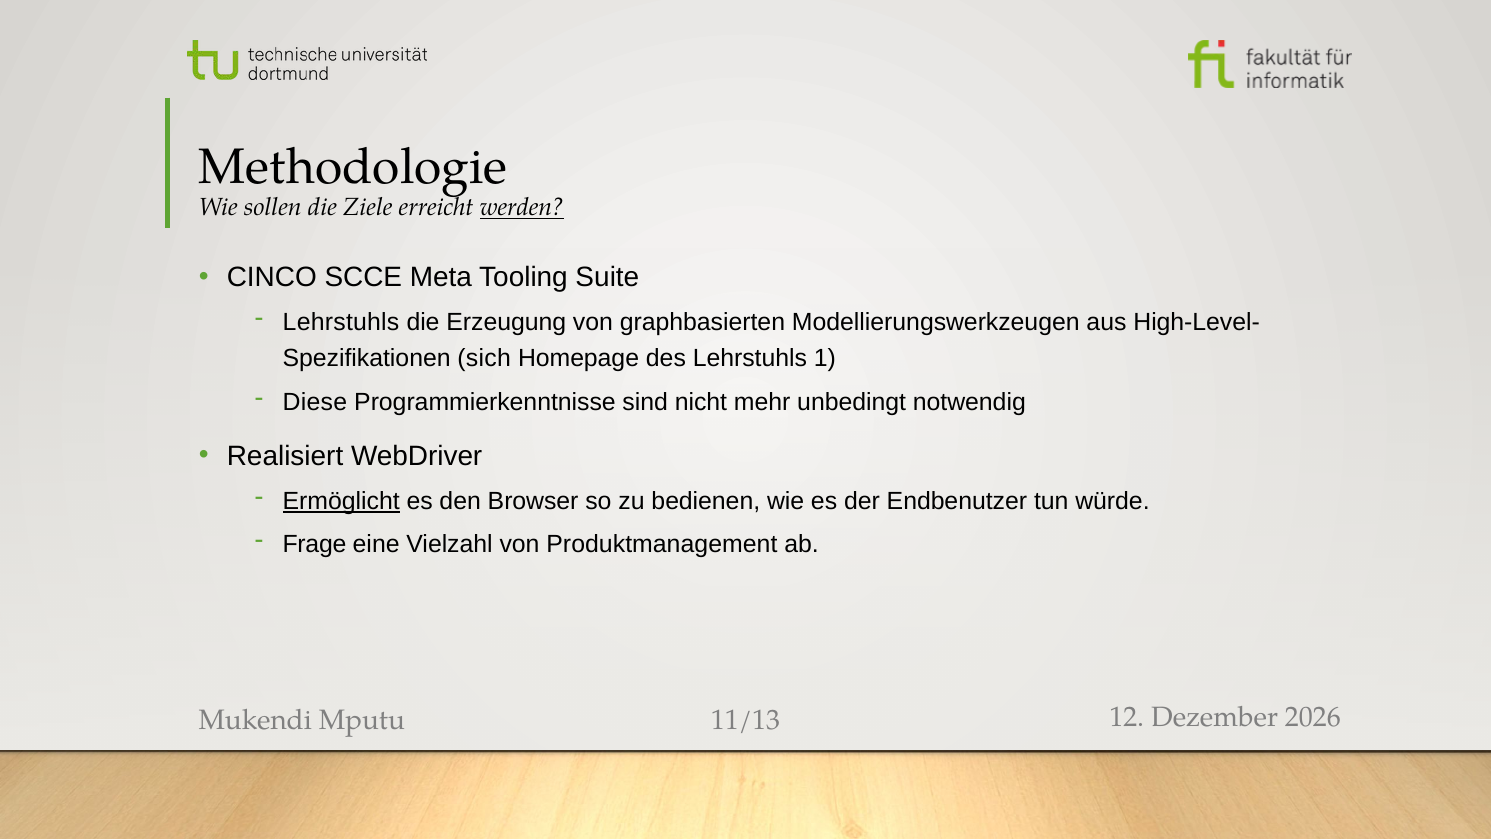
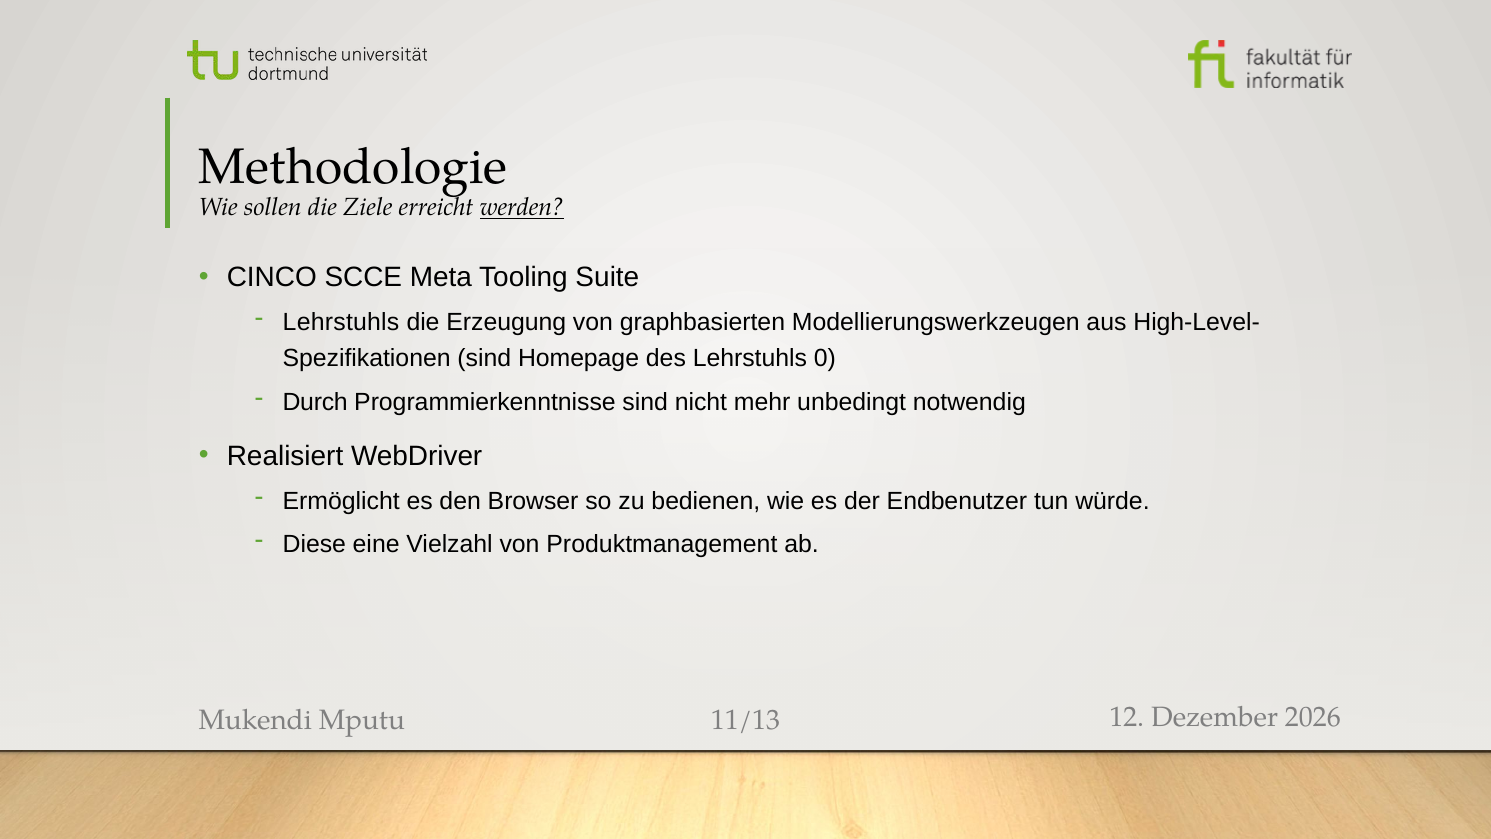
sich: sich -> sind (484, 358)
1: 1 -> 0 (825, 358)
Diese: Diese -> Durch (315, 402)
Ermöglicht underline: present -> none (341, 501)
Frage: Frage -> Diese (314, 544)
